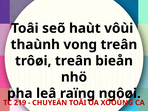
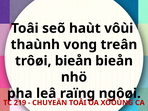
trôøi treân: treân -> bieån (73, 61)
